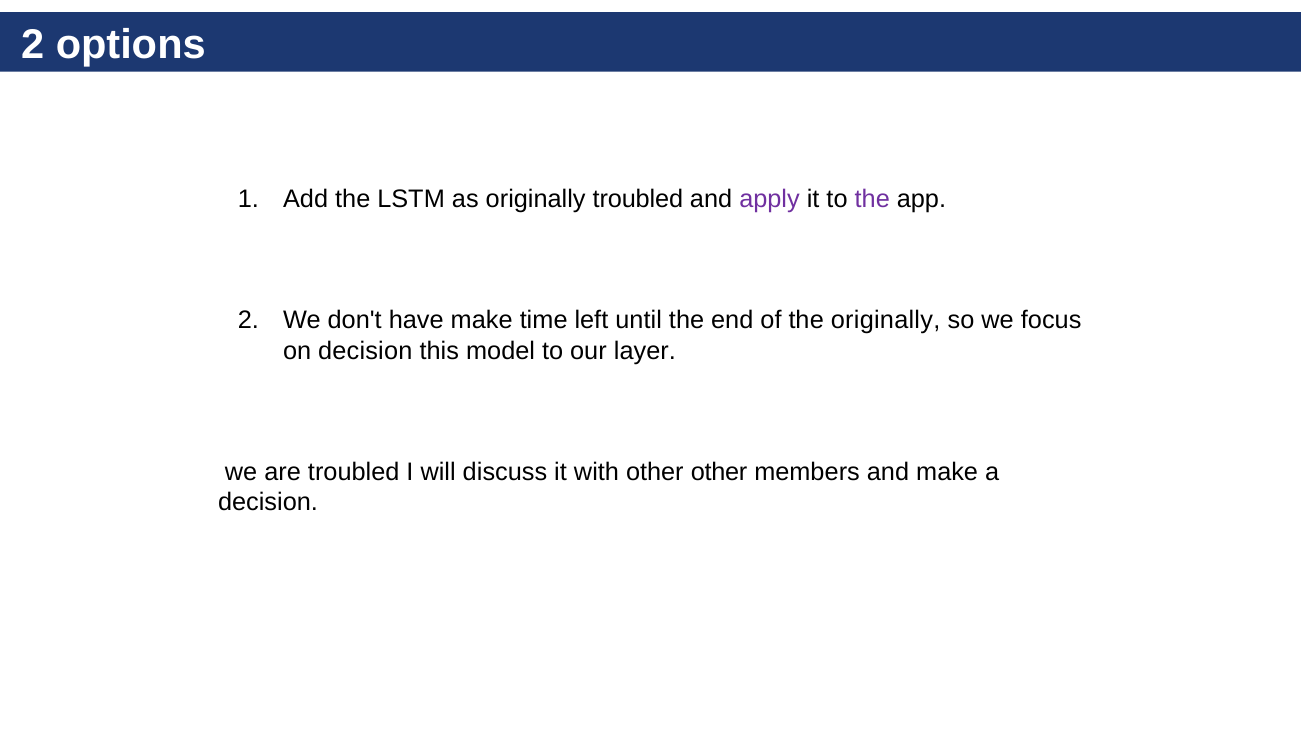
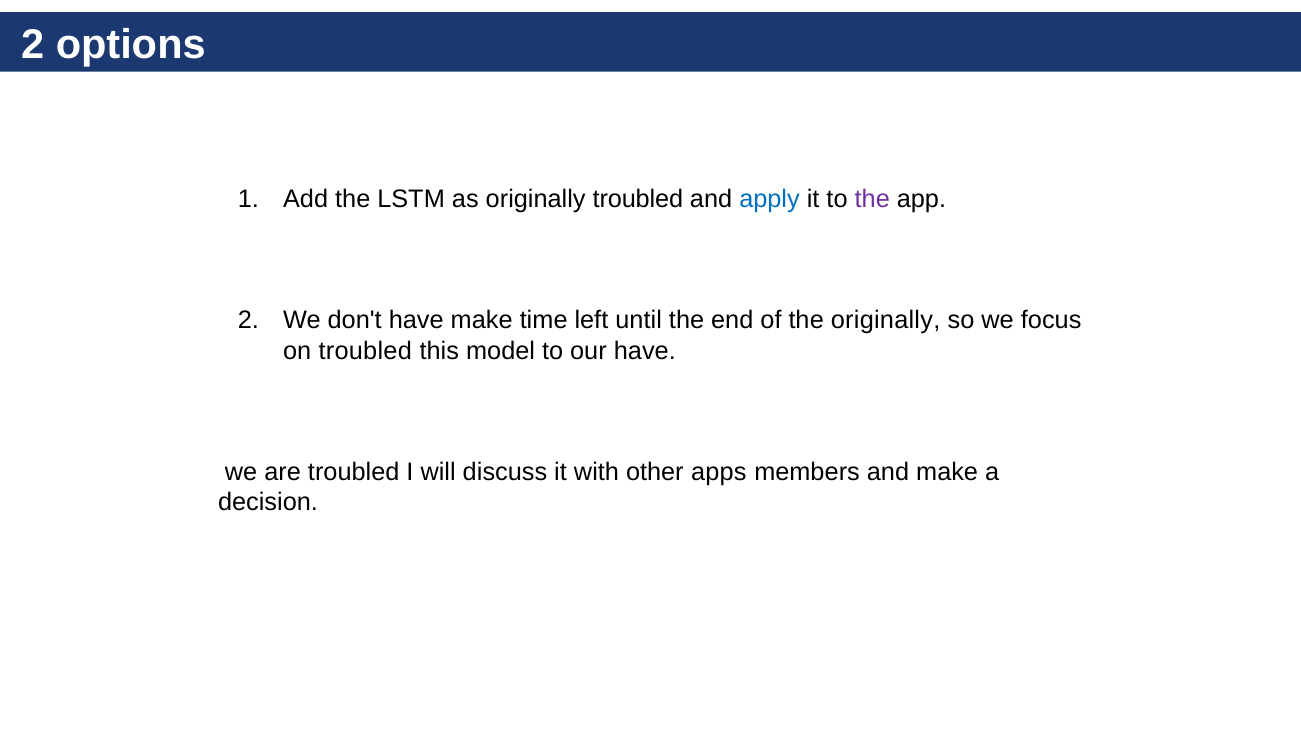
apply colour: purple -> blue (770, 199)
on decision: decision -> troubled (365, 351)
our layer: layer -> have (645, 351)
other other: other -> apps (719, 472)
